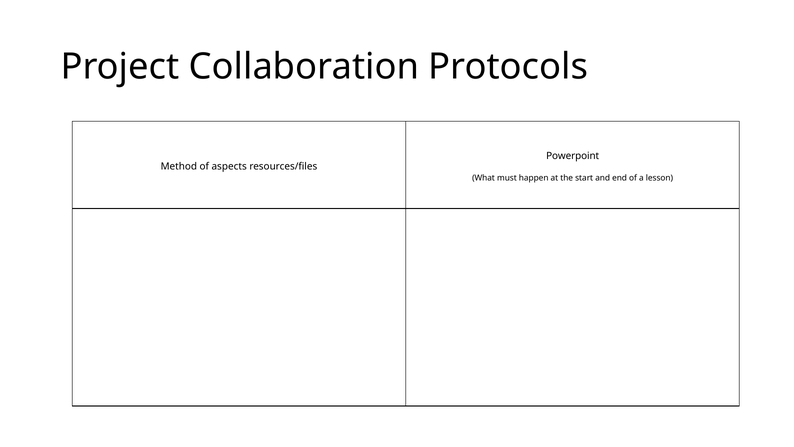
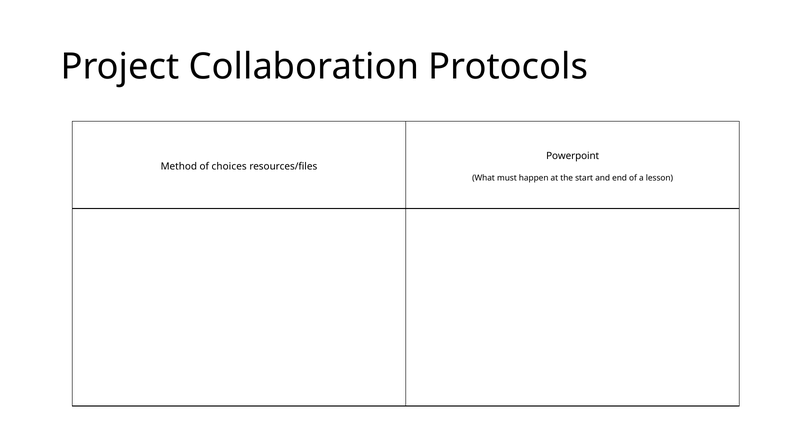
aspects: aspects -> choices (229, 166)
